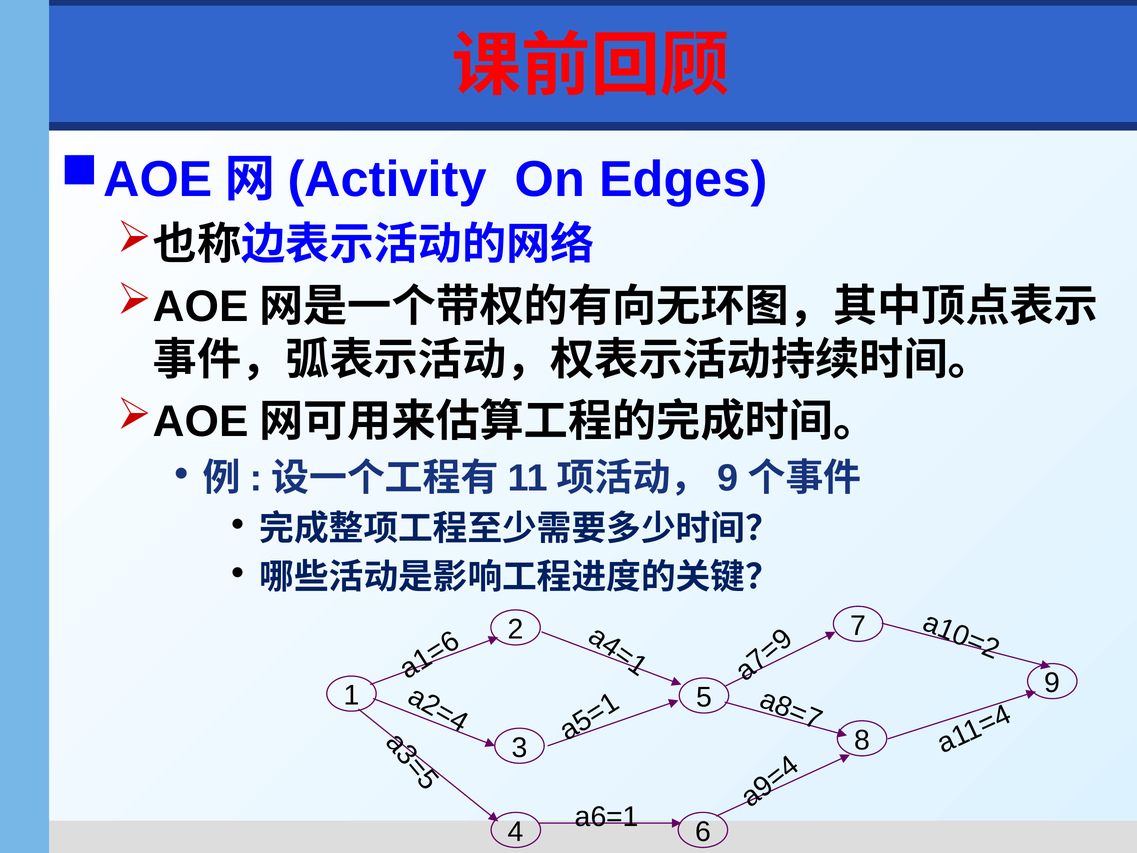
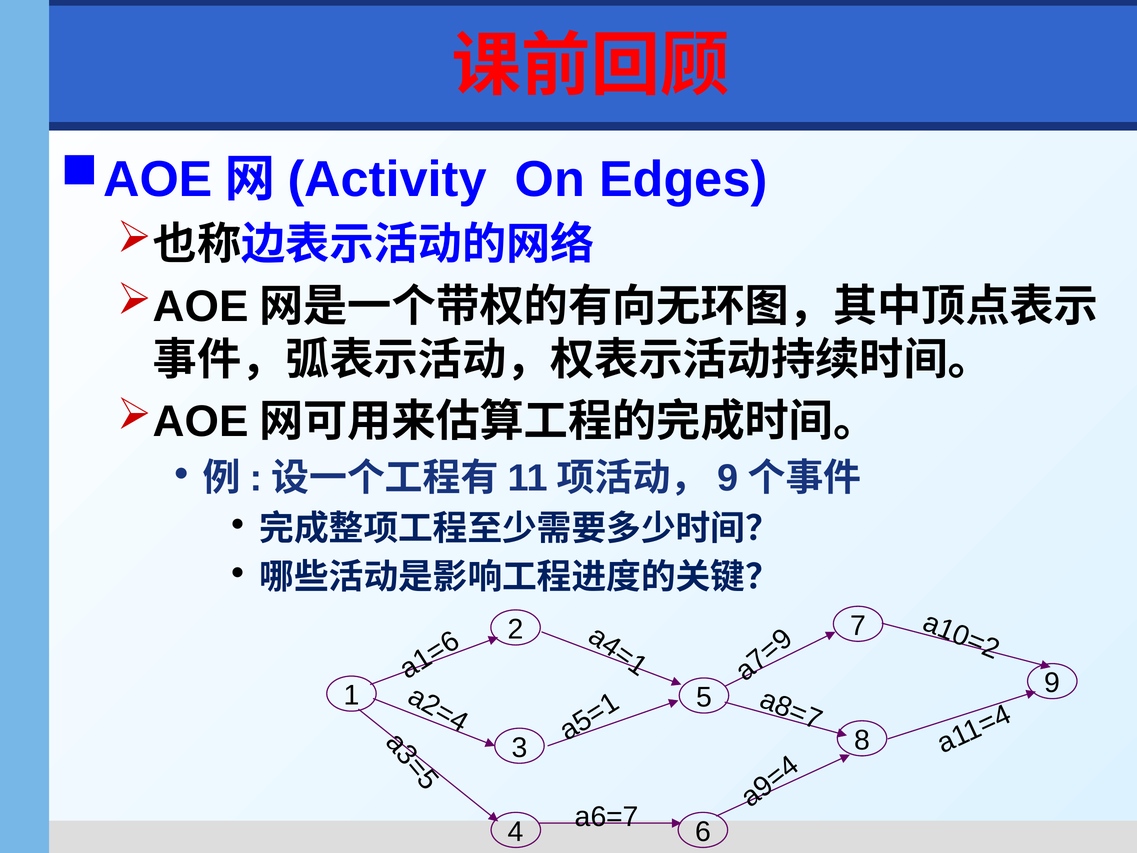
a6=1: a6=1 -> a6=7 (607, 817)
